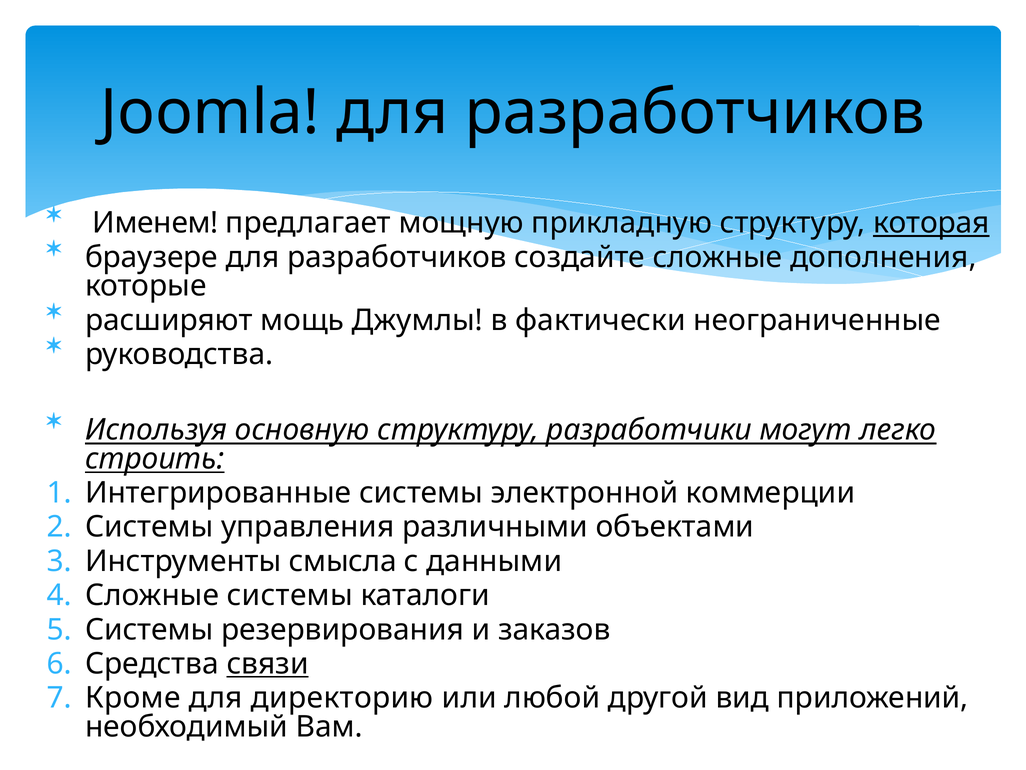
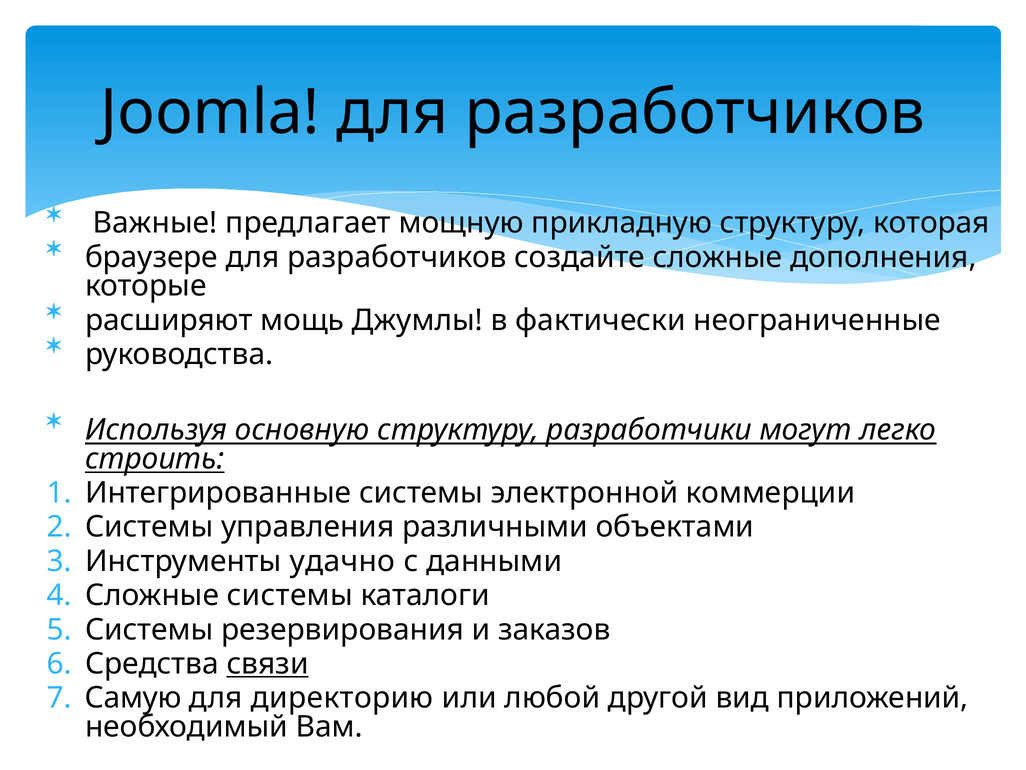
Именем: Именем -> Важные (155, 223)
которая underline: present -> none (931, 223)
смысла: смысла -> удачно (343, 561)
Кроме: Кроме -> Самую (133, 698)
